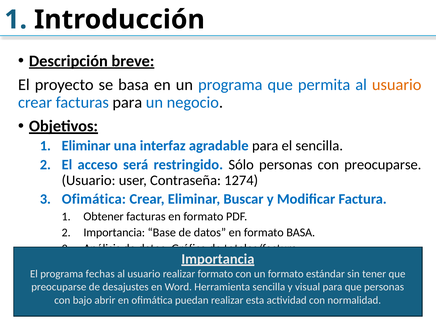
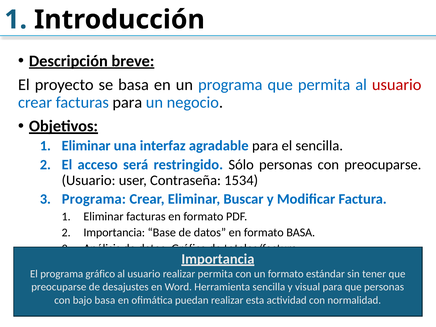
usuario colour: orange -> red (397, 85)
1274: 1274 -> 1534 (241, 180)
Ofimática: Ofimática -> Programa (94, 199)
Obtener: Obtener -> Eliminar (103, 216)
fechas: fechas -> gráfico (100, 274)
realizar formato: formato -> permita (215, 274)
bajo abrir: abrir -> basa (105, 300)
